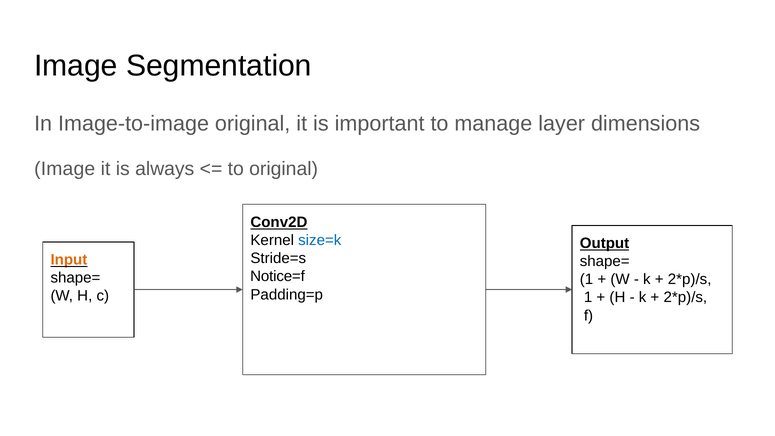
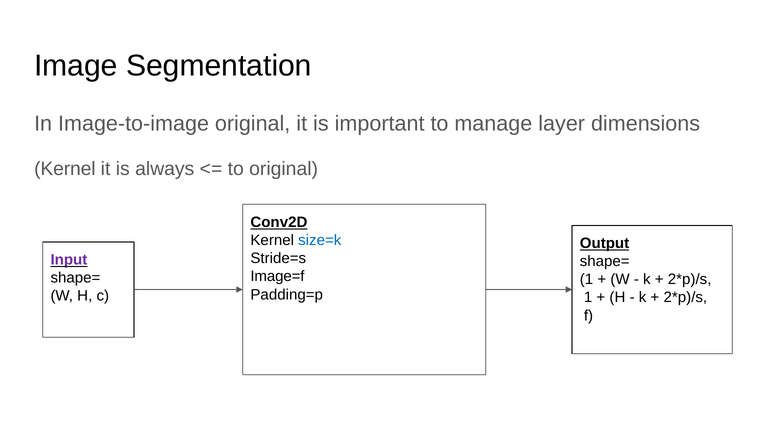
Image: Image -> Kernel (65, 169)
Input colour: orange -> purple (69, 260)
Notice=f: Notice=f -> Image=f (277, 276)
